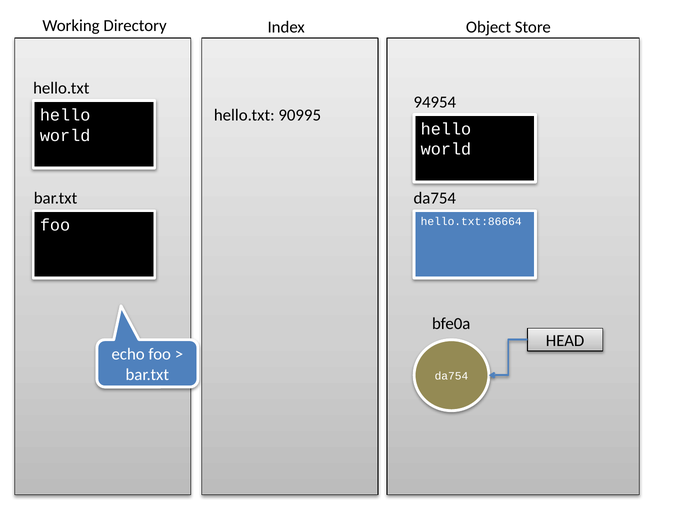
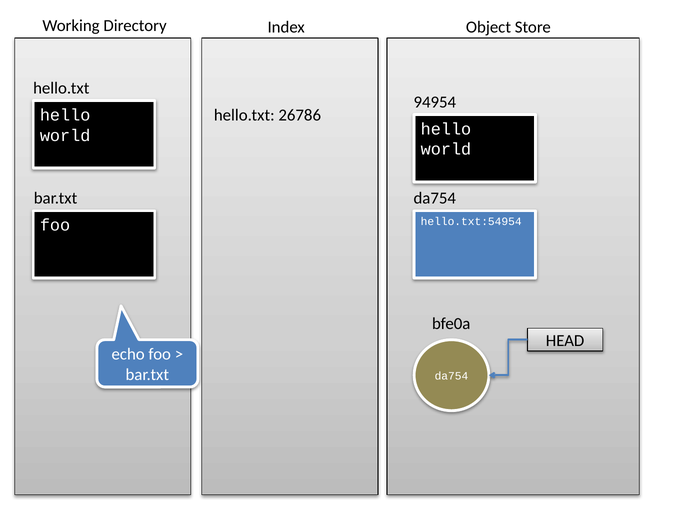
90995: 90995 -> 26786 (300, 115)
hello.txt:86664: hello.txt:86664 -> hello.txt:54954 (471, 221)
